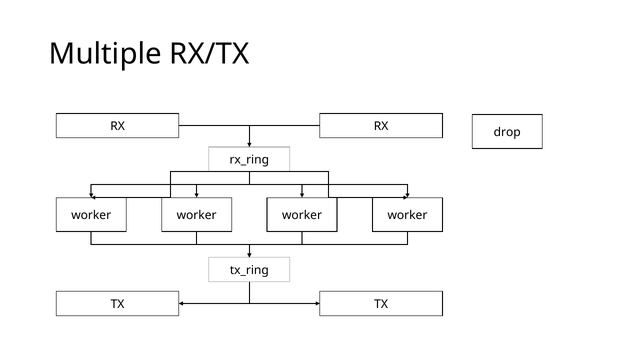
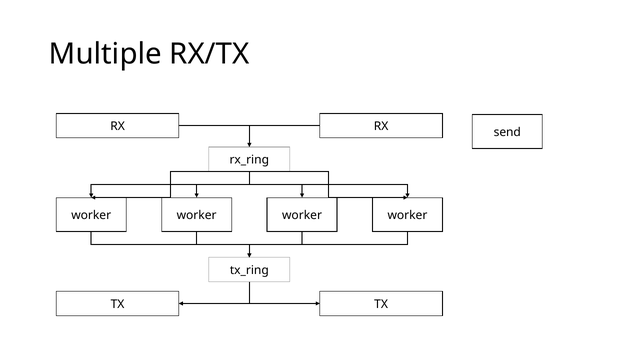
drop: drop -> send (507, 132)
